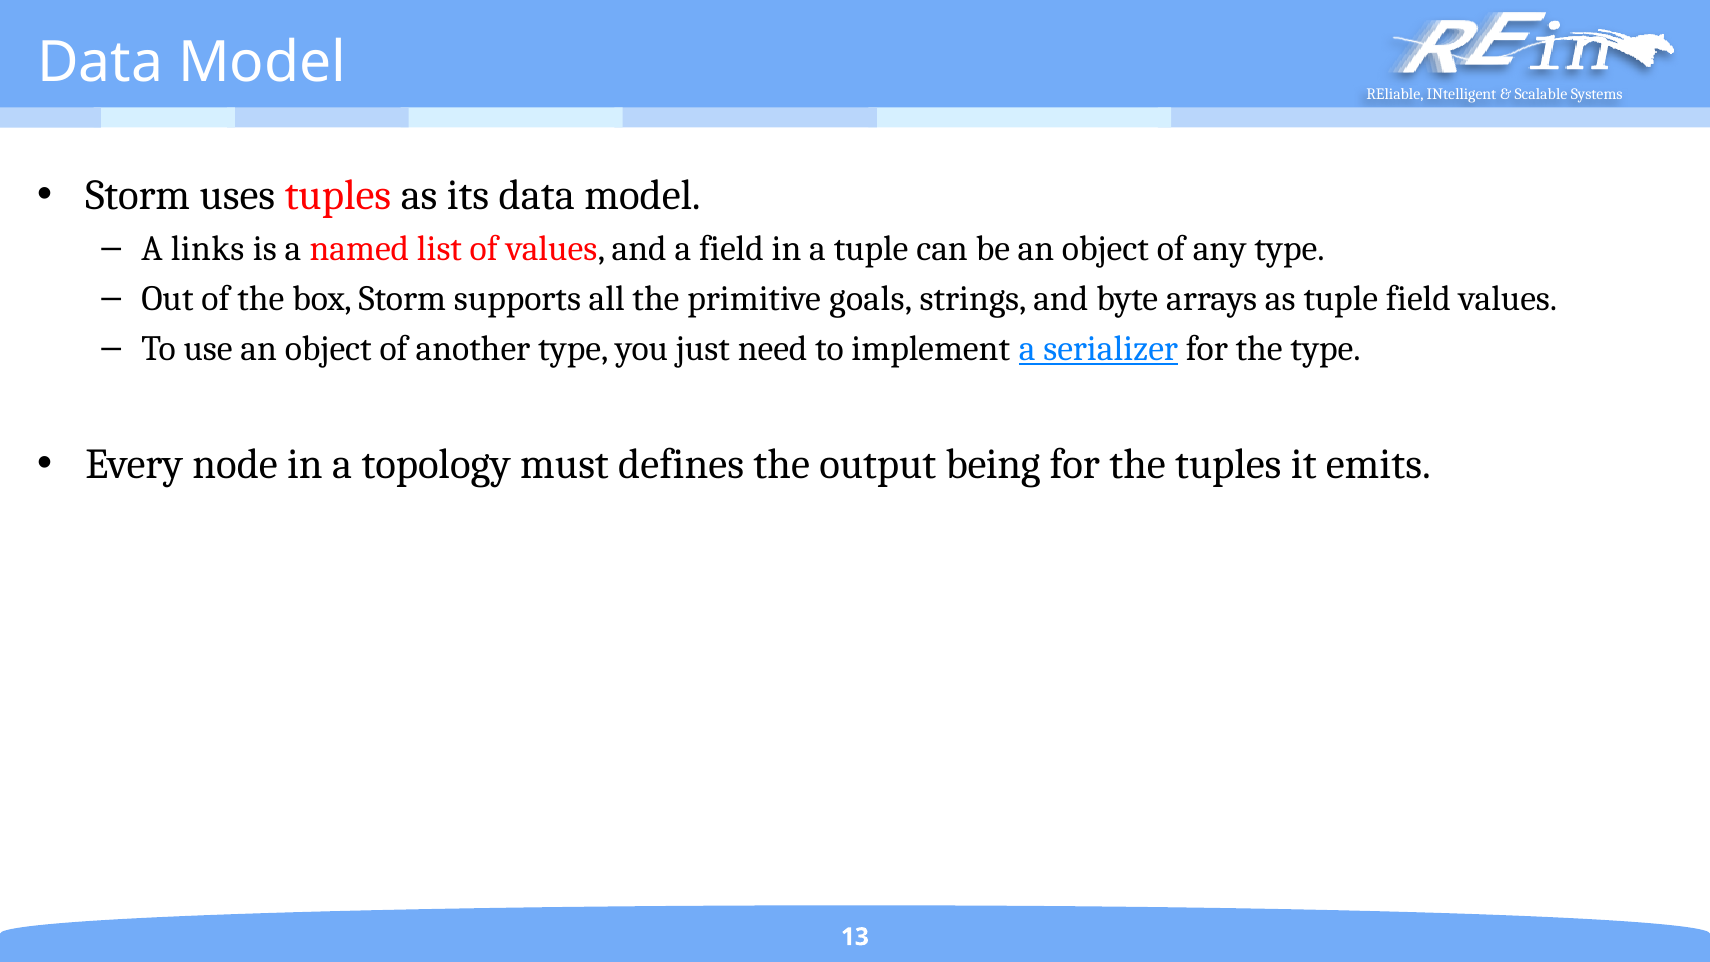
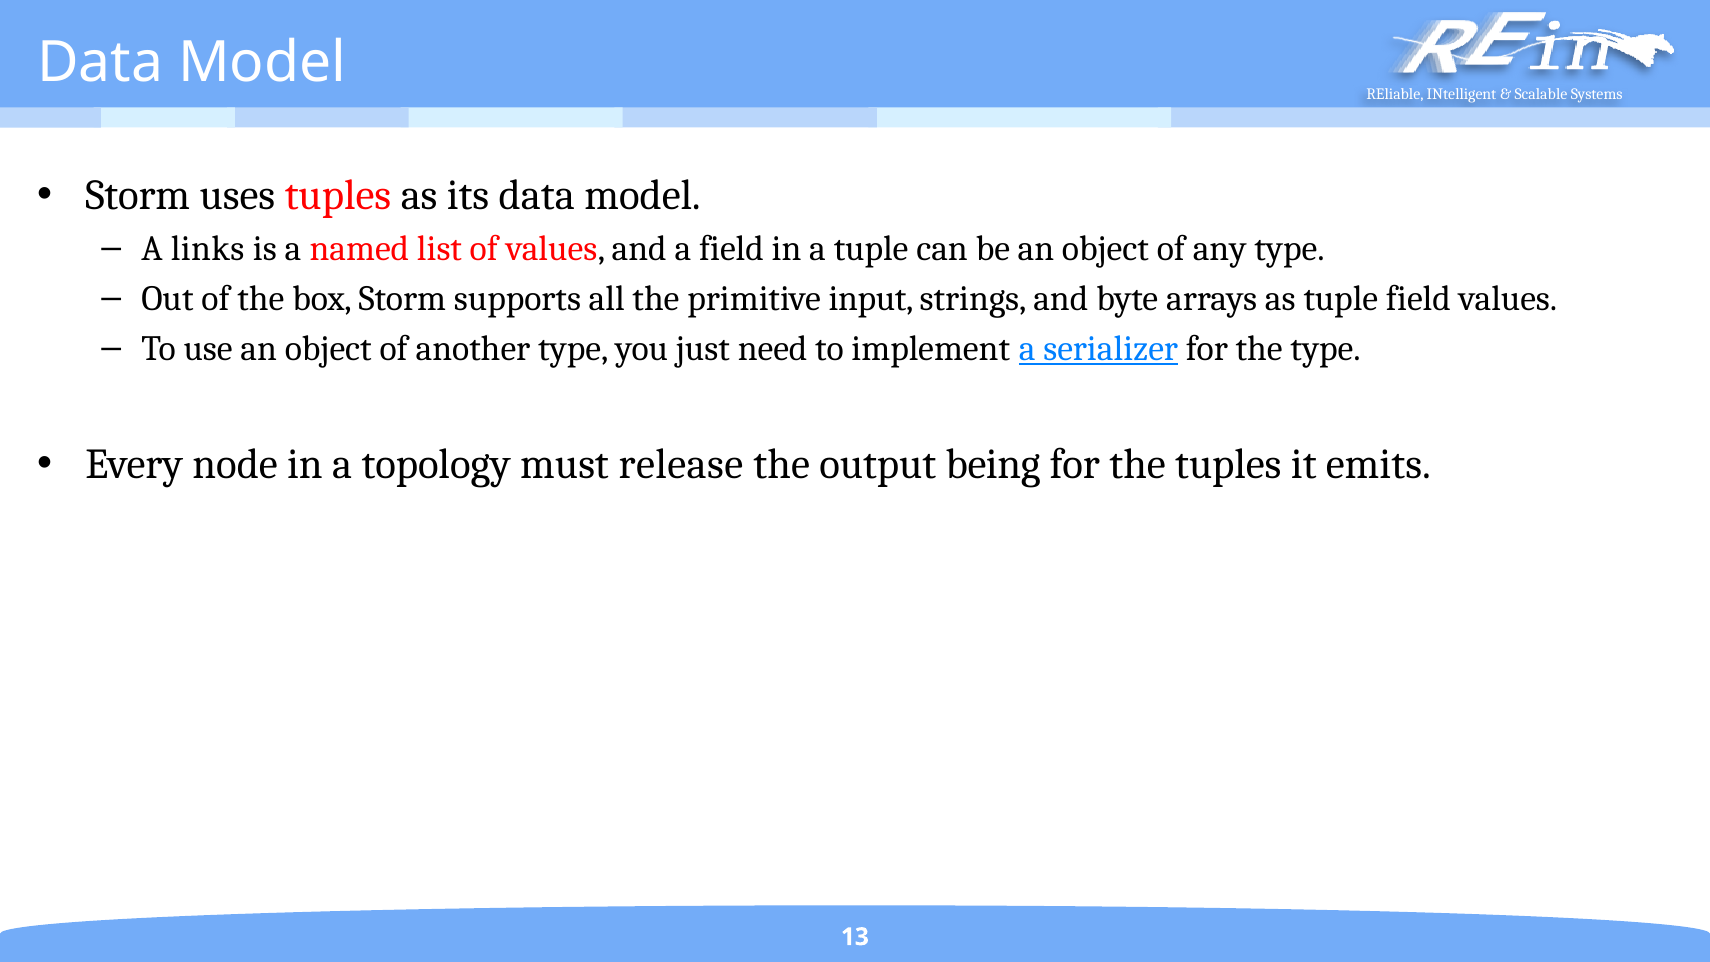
goals: goals -> input (871, 299)
defines: defines -> release (681, 465)
